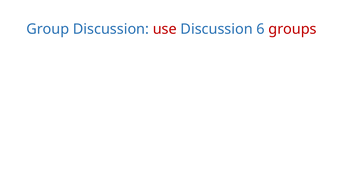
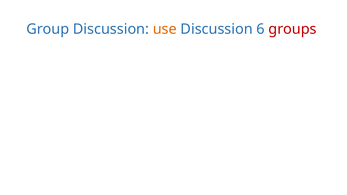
use colour: red -> orange (165, 29)
